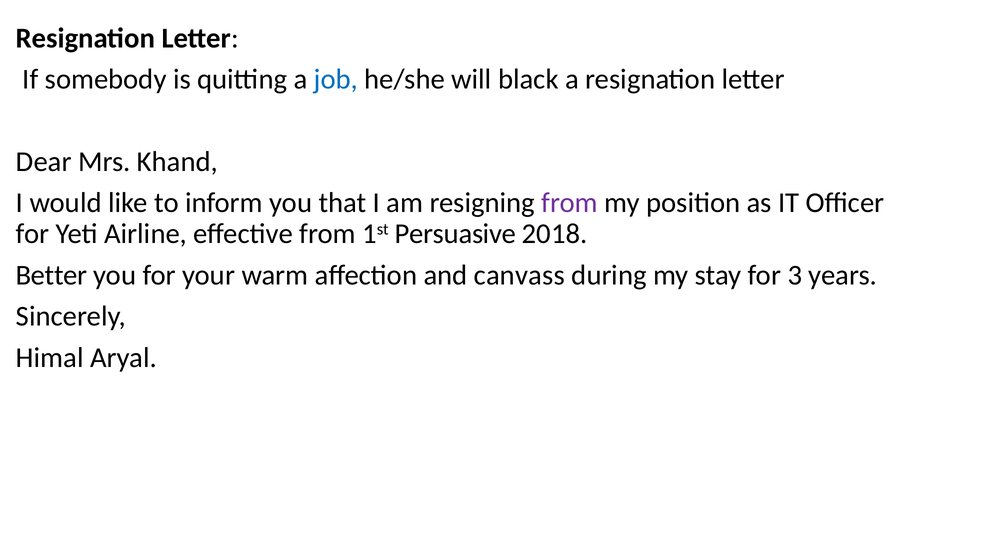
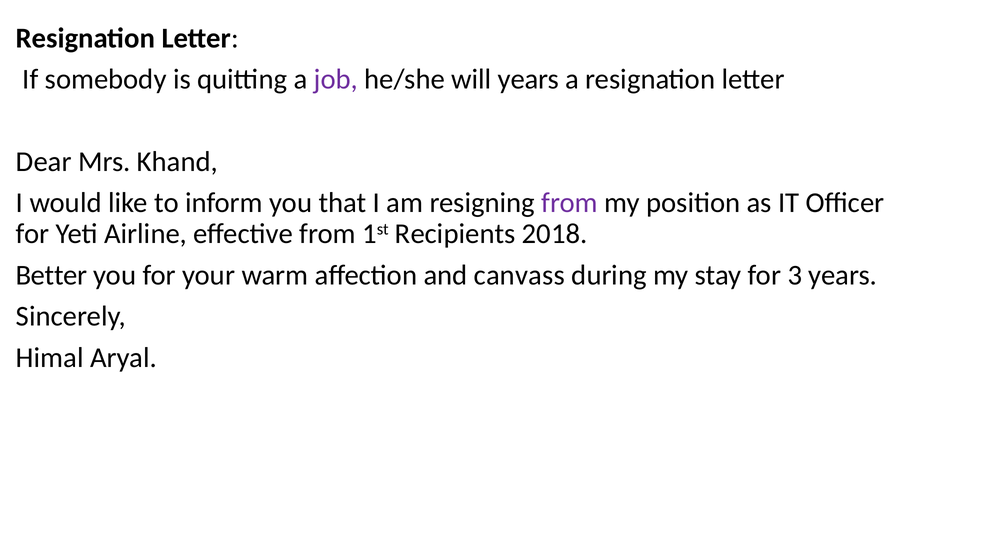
job colour: blue -> purple (336, 79)
will black: black -> years (528, 79)
Persuasive: Persuasive -> Recipients (455, 234)
